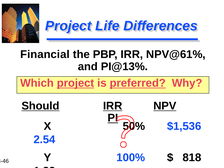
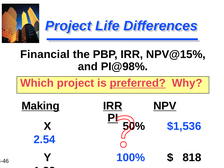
NPV@61%: NPV@61% -> NPV@15% (176, 54)
PI@13%: PI@13% -> PI@98% (124, 67)
project underline: present -> none (76, 83)
Should: Should -> Making (41, 106)
